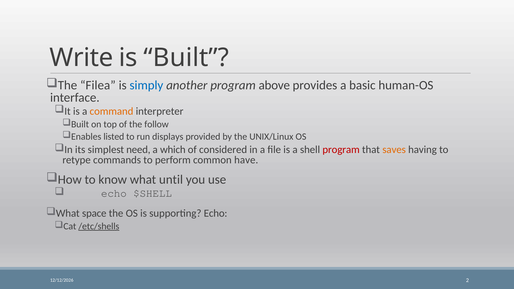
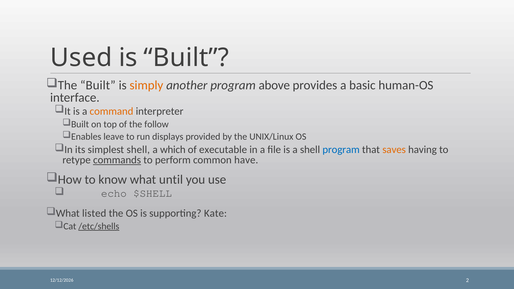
Write: Write -> Used (81, 58)
The Filea: Filea -> Built (98, 85)
simply colour: blue -> orange (146, 85)
listed: listed -> leave (114, 137)
simplest need: need -> shell (138, 150)
considered: considered -> executable (223, 150)
program colour: red -> blue (341, 150)
commands underline: none -> present (117, 160)
space: space -> listed (94, 213)
supporting Echo: Echo -> Kate (215, 213)
